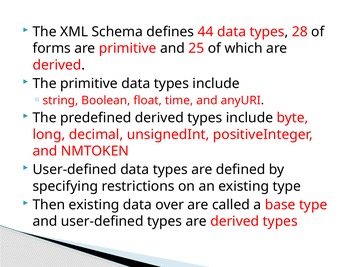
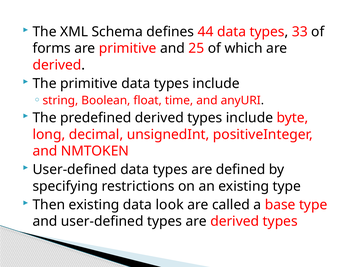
28: 28 -> 33 (300, 32)
over: over -> look (170, 205)
